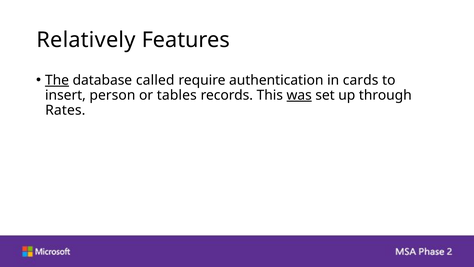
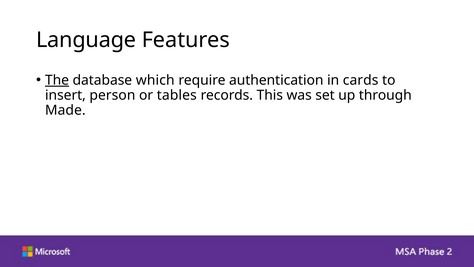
Relatively: Relatively -> Language (86, 40)
called: called -> which (155, 80)
was underline: present -> none (299, 95)
Rates: Rates -> Made (65, 110)
